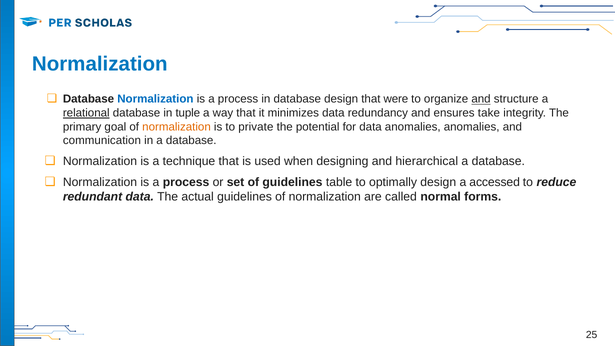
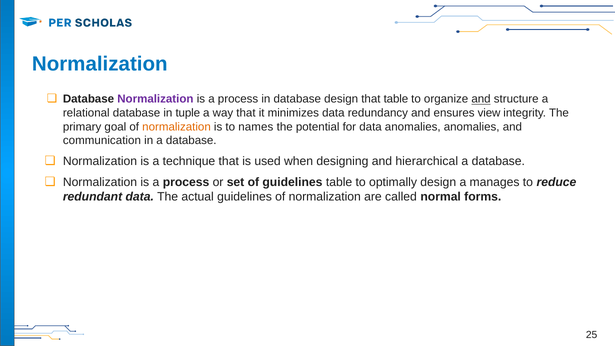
Normalization colour: blue -> purple (155, 99)
that were: were -> table (396, 99)
relational underline: present -> none (86, 113)
take: take -> view (489, 113)
private: private -> names (256, 127)
accessed: accessed -> manages (495, 182)
